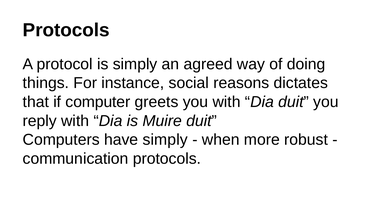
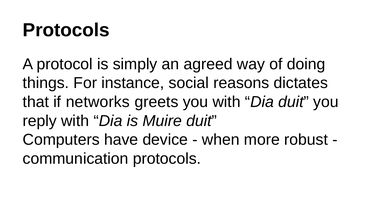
computer: computer -> networks (98, 102)
have simply: simply -> device (165, 140)
